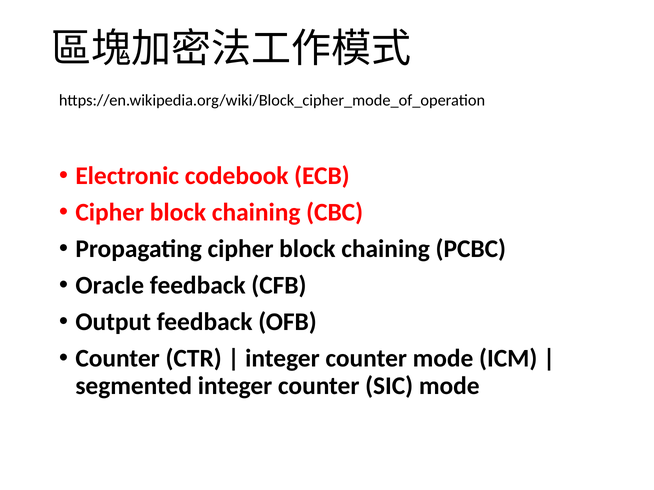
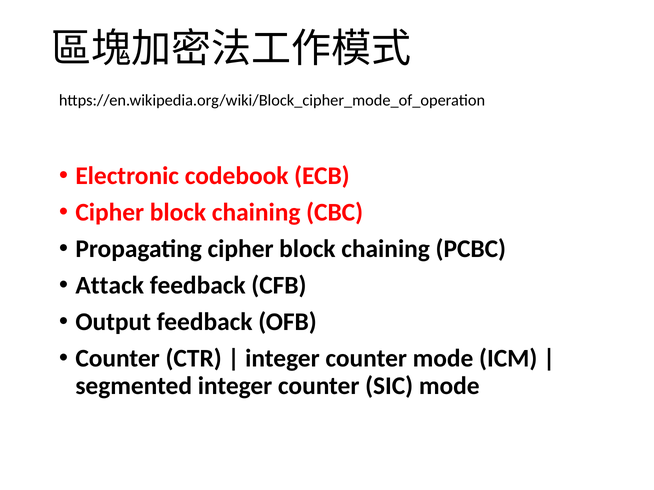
Oracle: Oracle -> Attack (110, 286)
